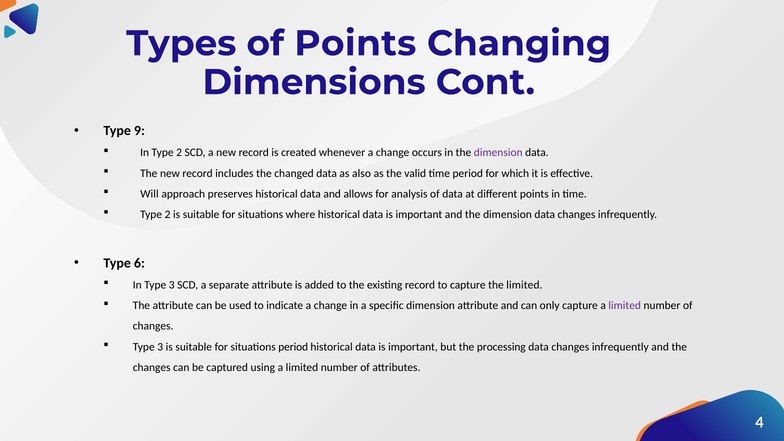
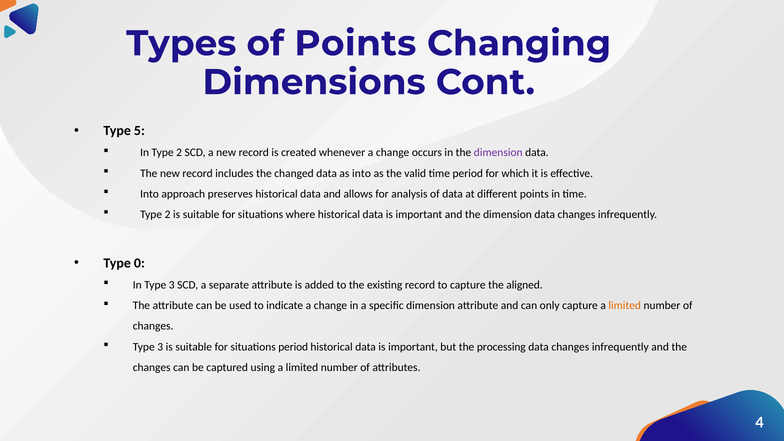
9: 9 -> 5 (139, 131)
as also: also -> into (362, 173)
Will: Will -> Into (150, 194)
6: 6 -> 0 (139, 263)
the limited: limited -> aligned (525, 285)
limited colour: purple -> orange (625, 306)
